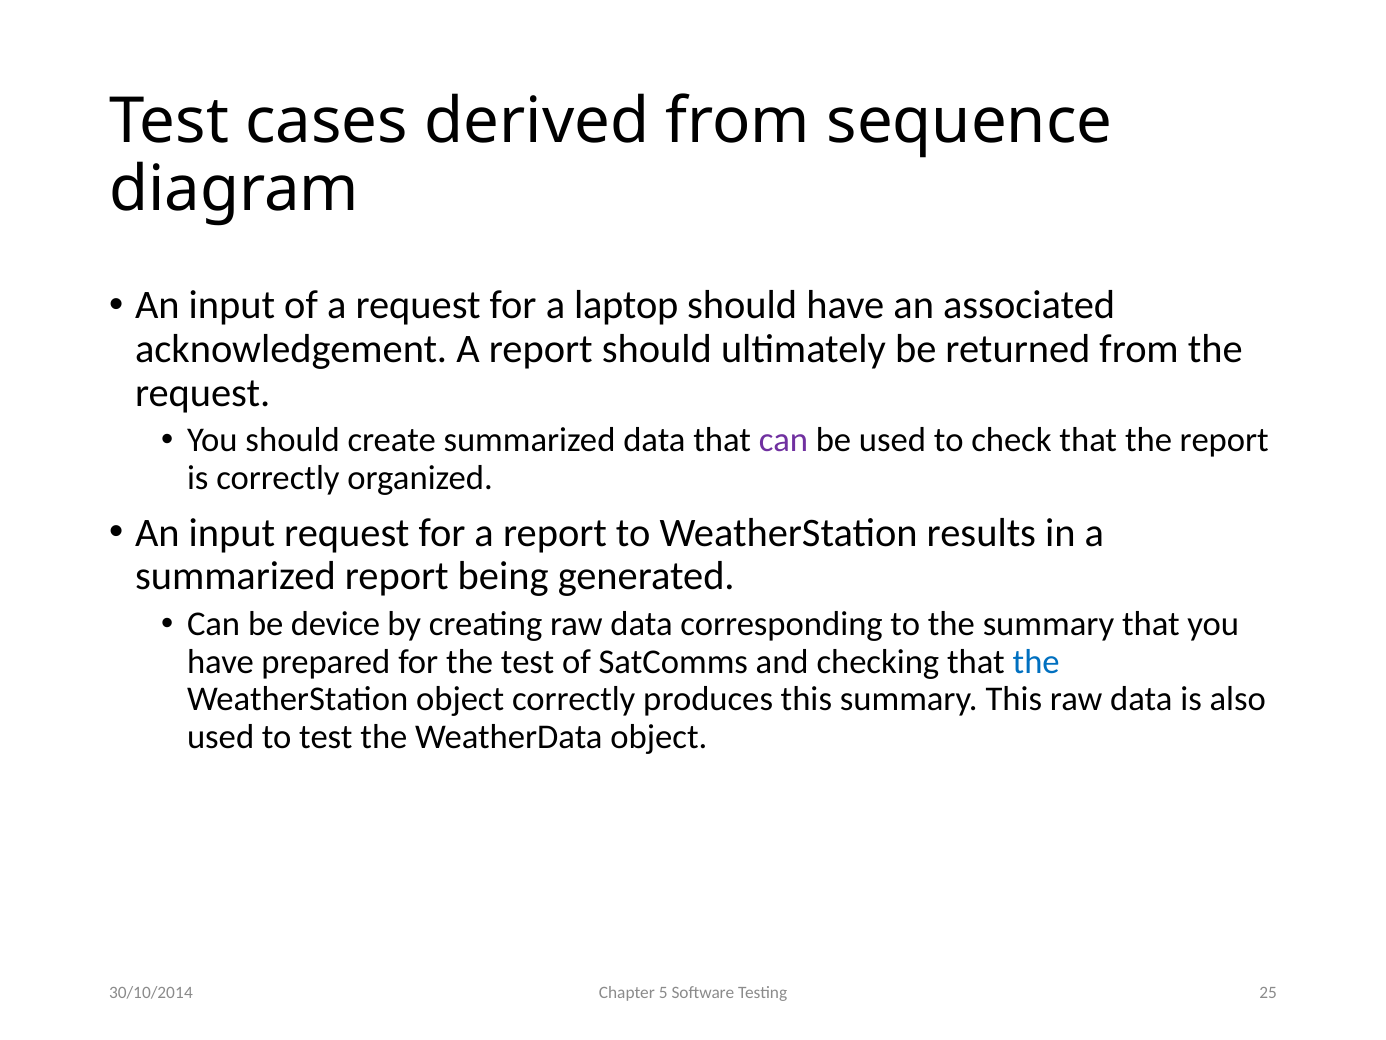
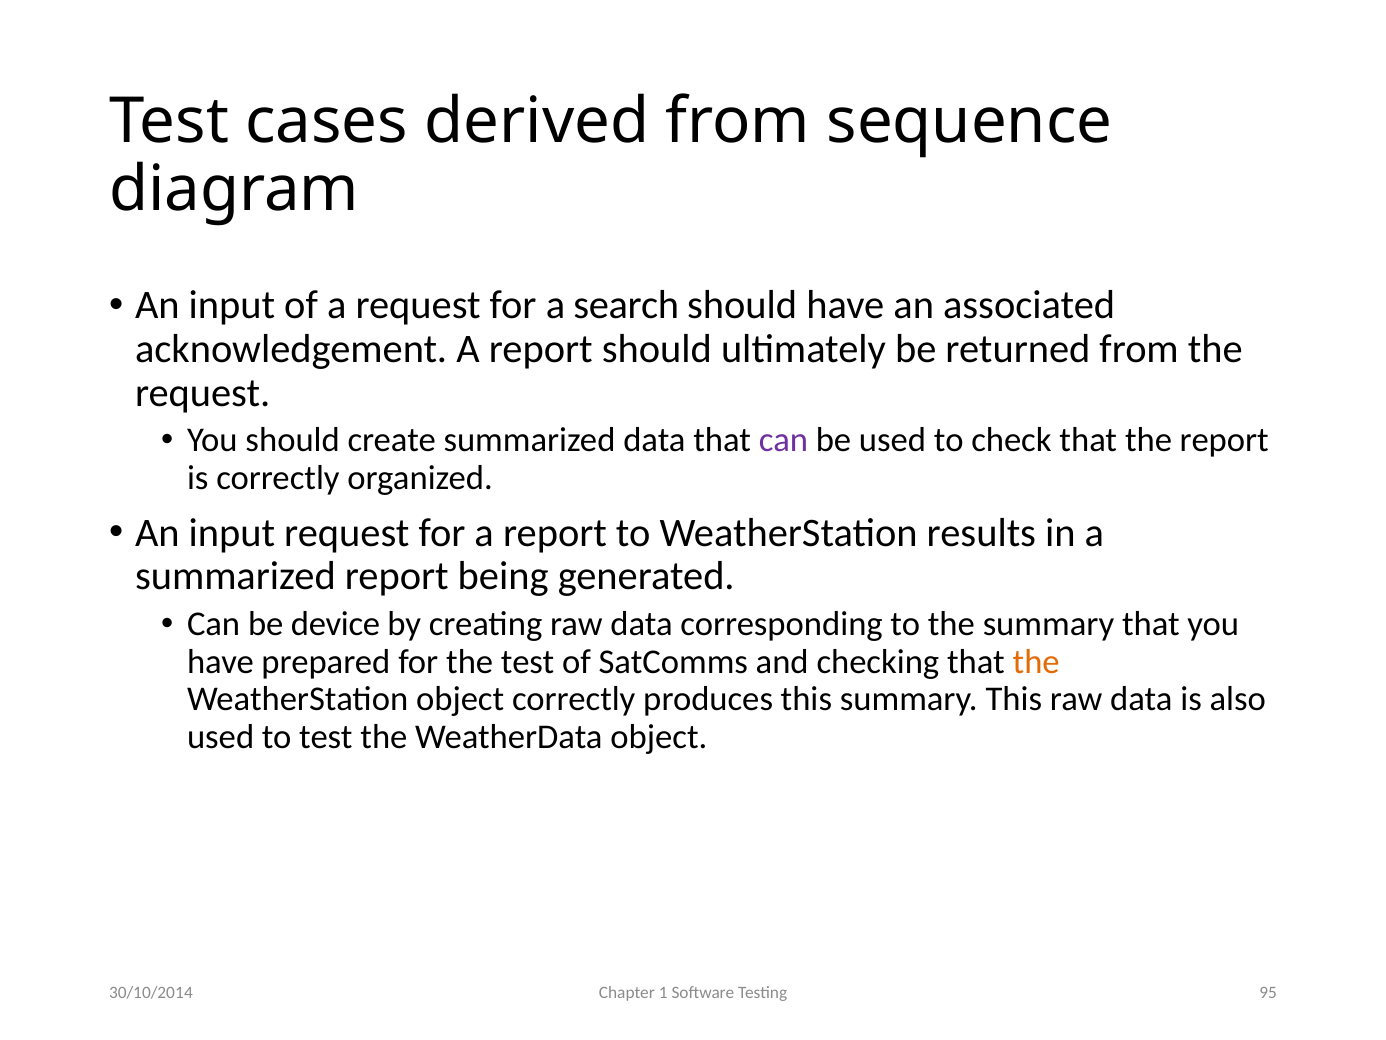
laptop: laptop -> search (626, 305)
the colour: blue -> orange (1036, 662)
5: 5 -> 1 (663, 992)
25: 25 -> 95 (1268, 992)
